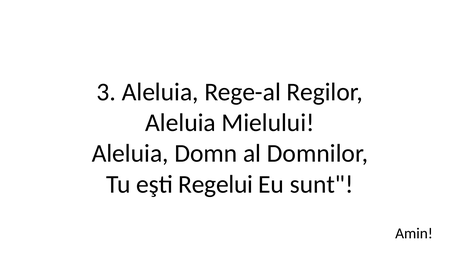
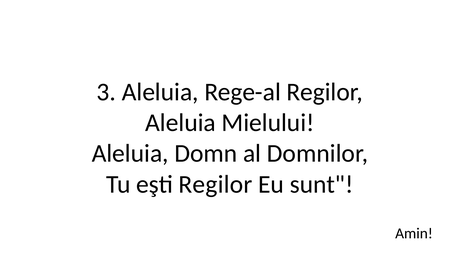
eşti Regelui: Regelui -> Regilor (215, 184)
